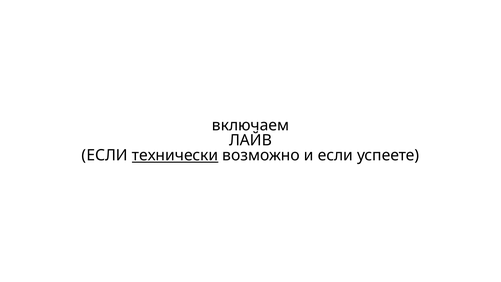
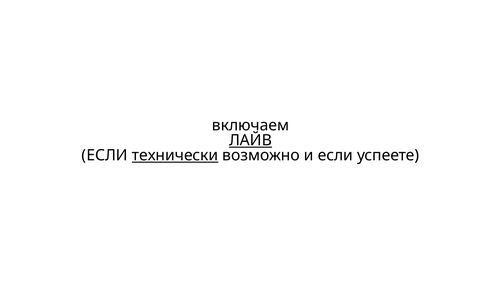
ЛАЙВ underline: none -> present (251, 140)
